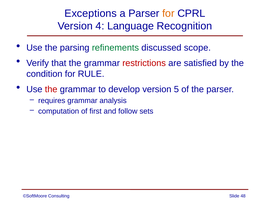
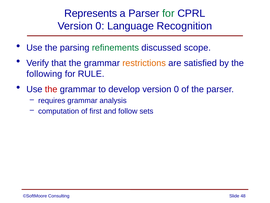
Exceptions: Exceptions -> Represents (91, 13)
for colour: orange -> green (168, 13)
4: 4 -> 0 (100, 26)
restrictions colour: red -> orange (144, 63)
condition: condition -> following (44, 74)
develop version 5: 5 -> 0 (176, 89)
